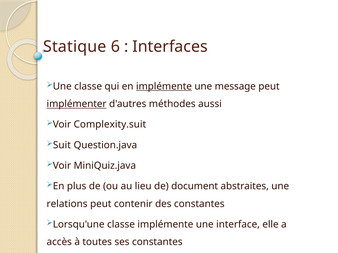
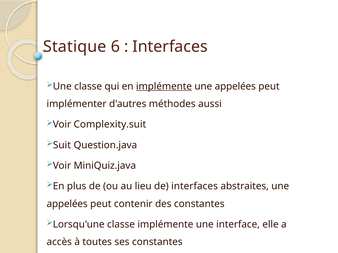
message: message -> appelées (235, 86)
implémenter underline: present -> none (77, 104)
de document: document -> interfaces (195, 186)
relations: relations -> appelées (67, 204)
